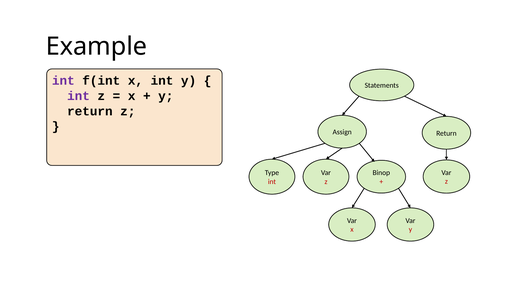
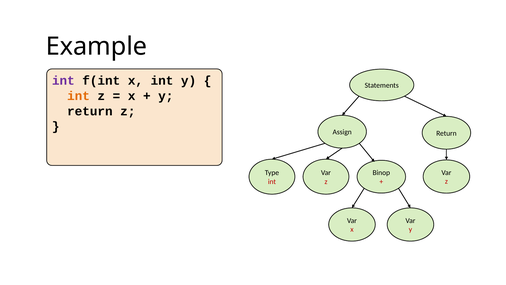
int colour: purple -> orange (78, 96)
